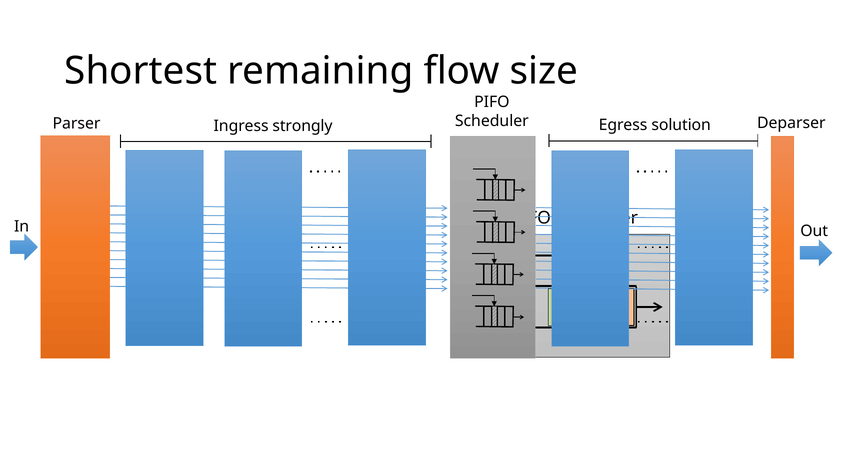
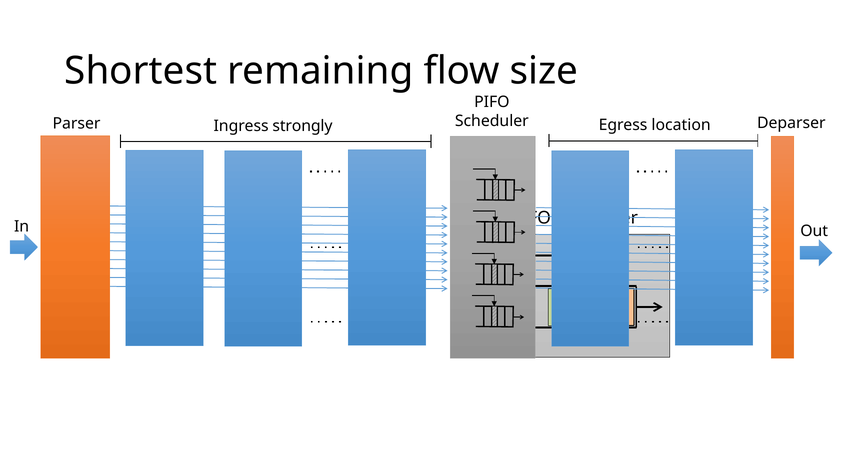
solution: solution -> location (681, 125)
